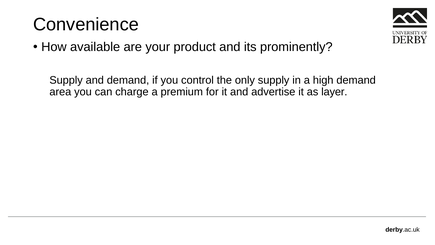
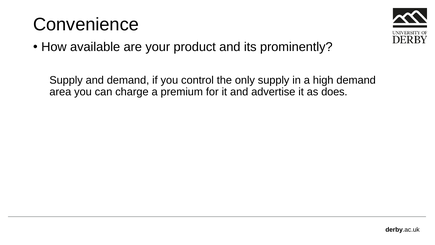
layer: layer -> does (334, 92)
